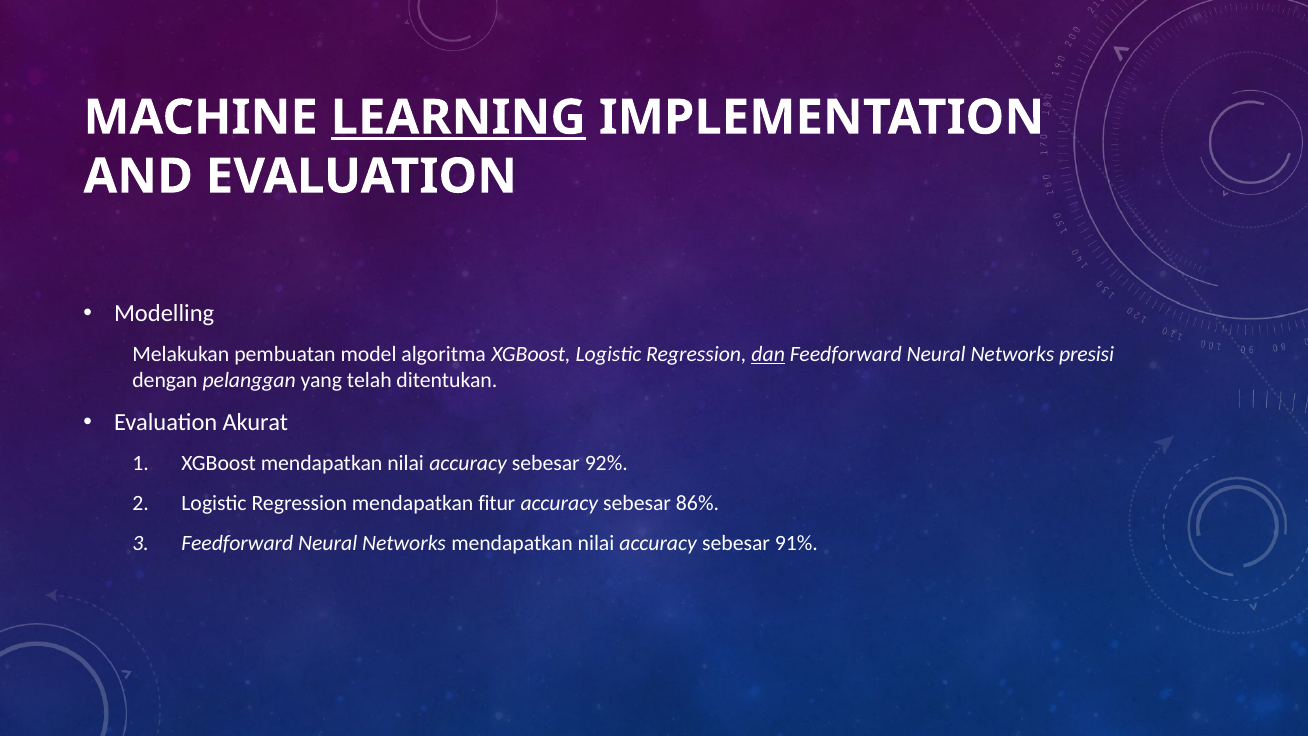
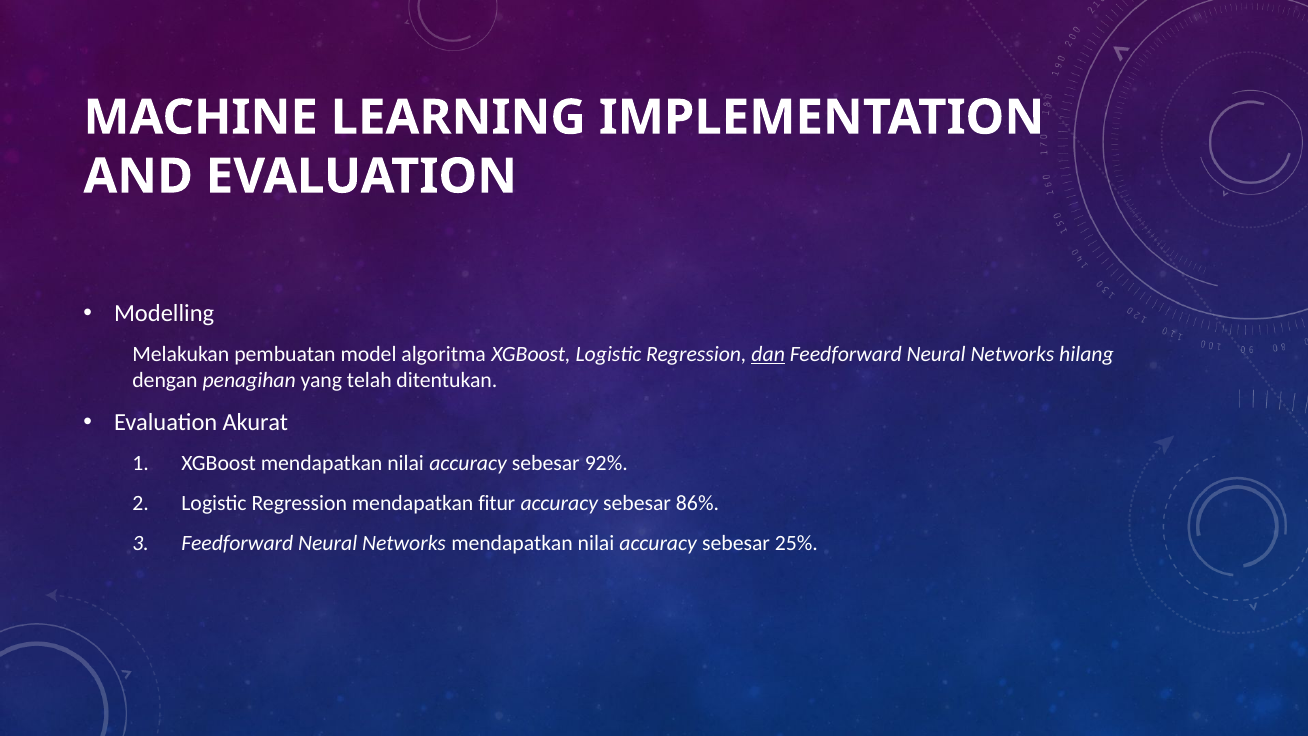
LEARNING underline: present -> none (458, 117)
presisi: presisi -> hilang (1087, 354)
pelanggan: pelanggan -> penagihan (249, 380)
91%: 91% -> 25% (796, 543)
